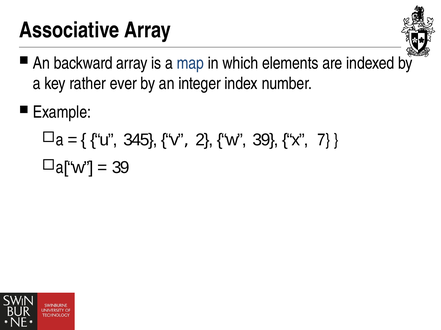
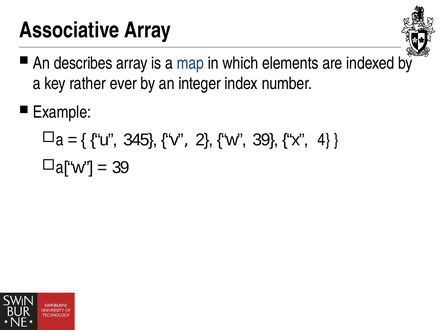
backward: backward -> describes (83, 63)
7: 7 -> 4 (324, 140)
